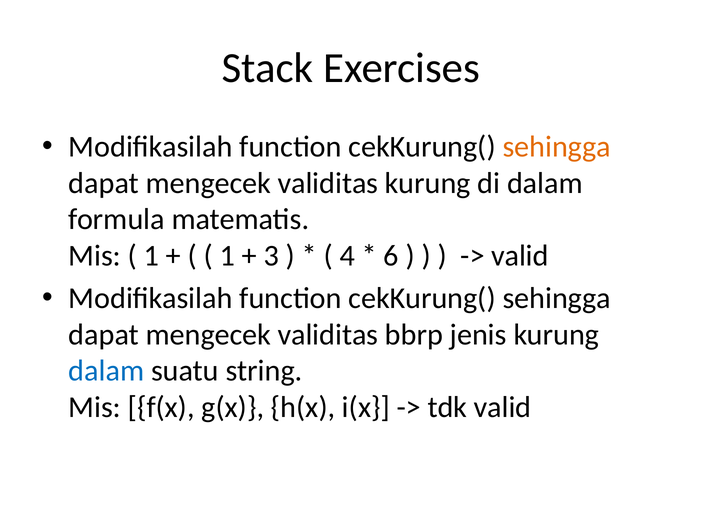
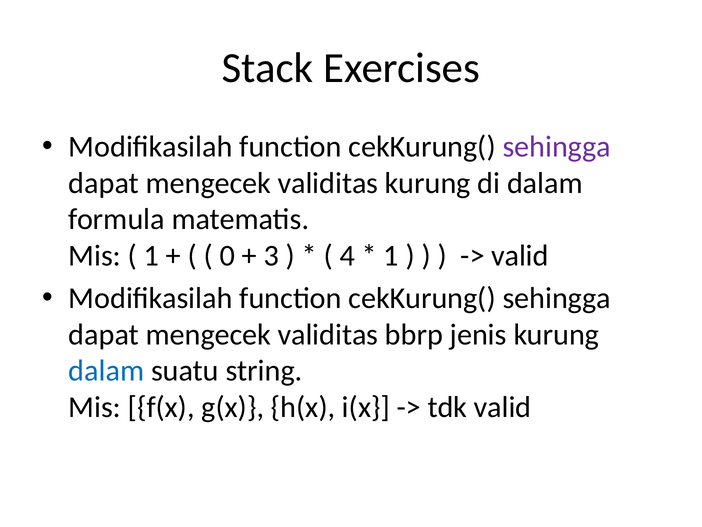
sehingga colour: orange -> purple (557, 147)
1: 1 -> 0 (227, 255)
6: 6 -> 1 (391, 255)
